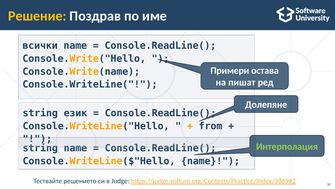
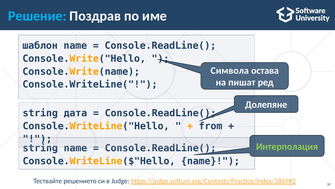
Решение colour: yellow -> light blue (37, 16)
всички: всички -> шаблон (40, 46)
Примери: Примери -> Символа (230, 70)
език: език -> дата (75, 113)
